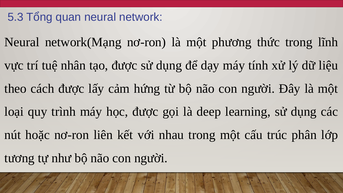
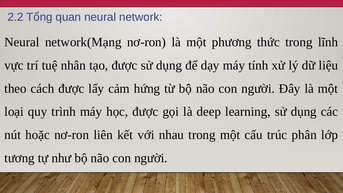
5.3: 5.3 -> 2.2 (16, 17)
